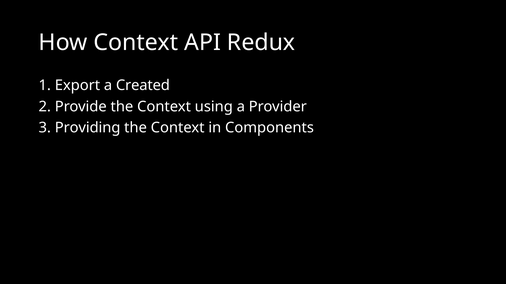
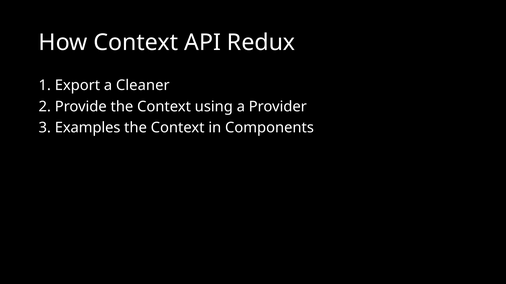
Created: Created -> Cleaner (143, 86)
Providing: Providing -> Examples (88, 128)
